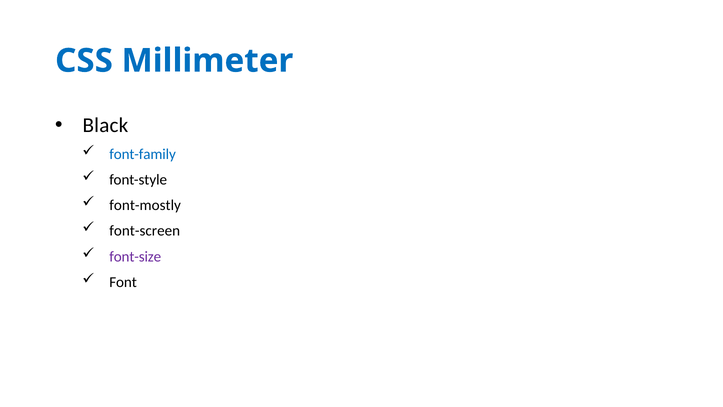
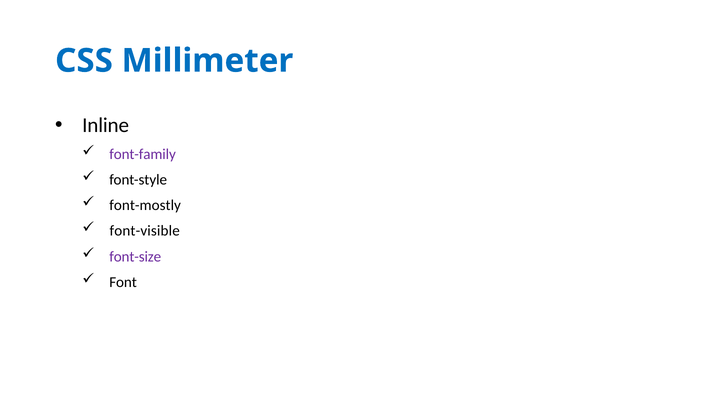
Black: Black -> Inline (106, 125)
font-family colour: blue -> purple (143, 154)
font-screen: font-screen -> font-visible (145, 231)
